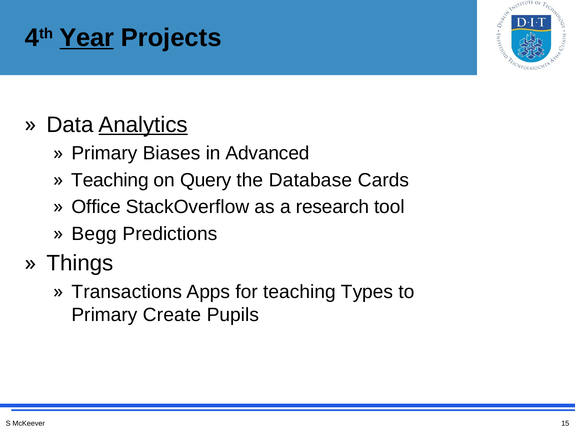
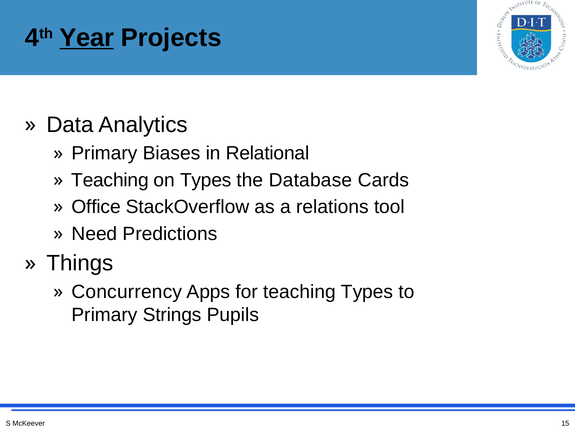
Analytics underline: present -> none (143, 125)
Advanced: Advanced -> Relational (268, 153)
on Query: Query -> Types (206, 180)
research: research -> relations (332, 207)
Begg: Begg -> Need (94, 234)
Transactions: Transactions -> Concurrency (127, 292)
Create: Create -> Strings (172, 315)
